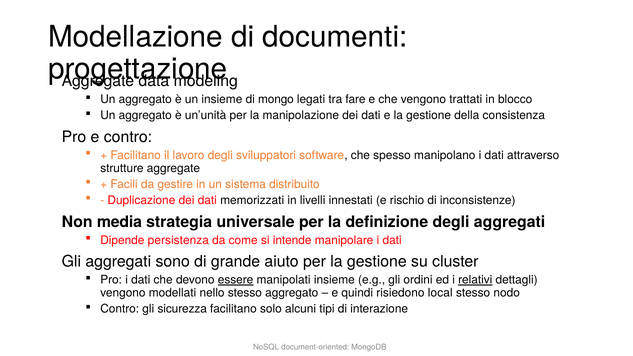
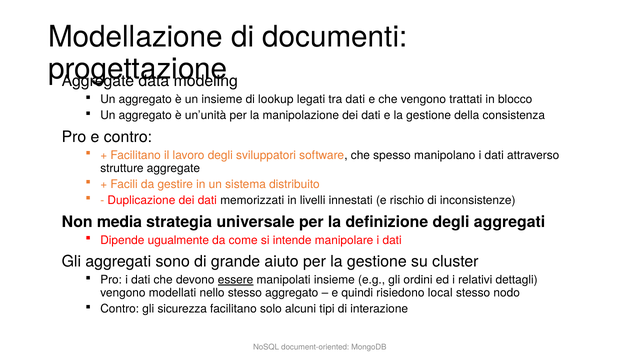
mongo: mongo -> lookup (276, 99)
tra fare: fare -> dati (355, 99)
persistenza: persistenza -> ugualmente (178, 240)
relativi underline: present -> none (475, 280)
